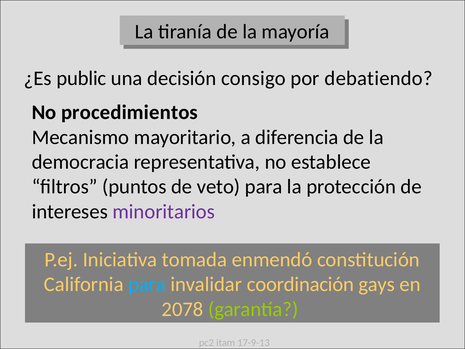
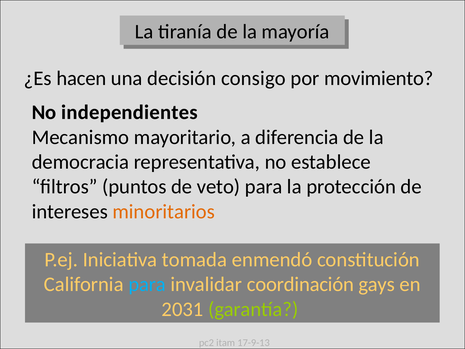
public: public -> hacen (81, 78)
debatiendo: debatiendo -> movimiento (379, 78)
procedimientos: procedimientos -> independientes (129, 112)
minoritarios colour: purple -> orange (164, 212)
2078: 2078 -> 2031 (182, 309)
